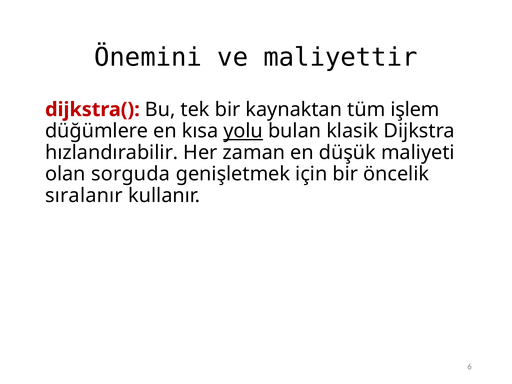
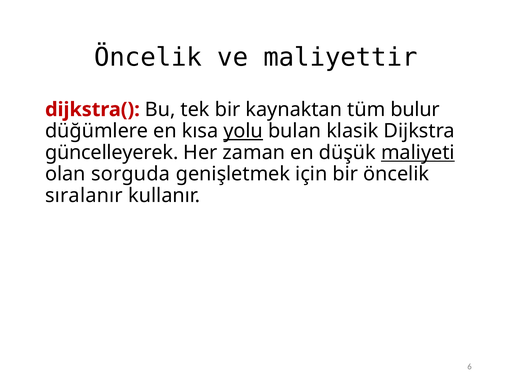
Önemini: Önemini -> Öncelik (148, 57)
işlem: işlem -> bulur (415, 110)
hızlandırabilir: hızlandırabilir -> güncelleyerek (112, 153)
maliyeti underline: none -> present (418, 153)
